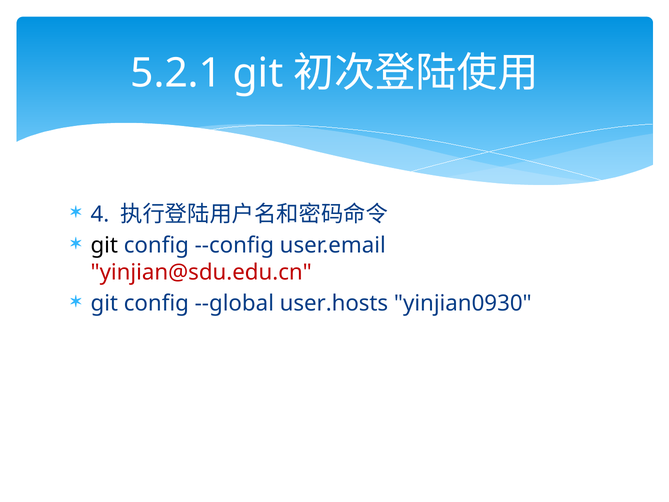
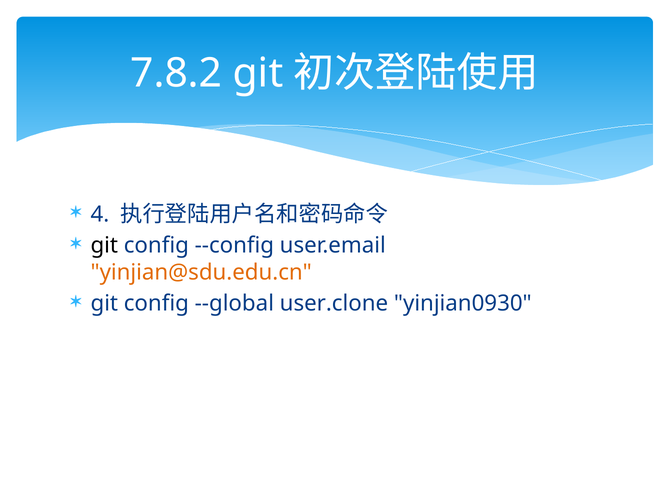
5.2.1: 5.2.1 -> 7.8.2 (176, 73)
yinjian@sdu.edu.cn colour: red -> orange (201, 272)
user.hosts: user.hosts -> user.clone (334, 303)
